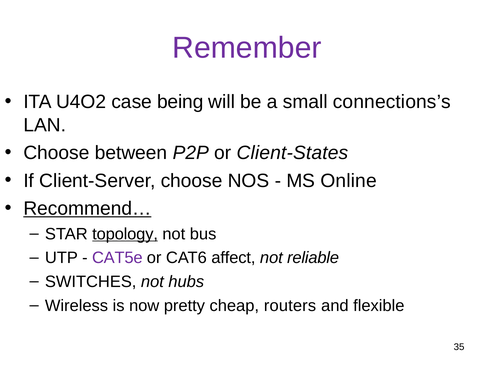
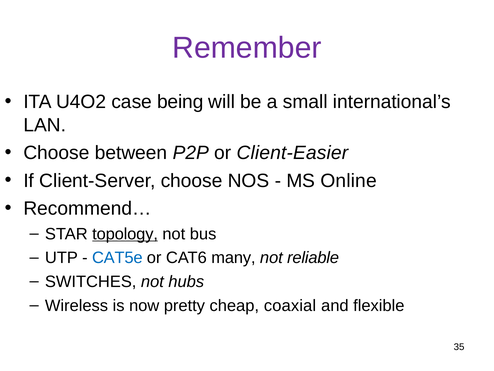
connections’s: connections’s -> international’s (392, 102)
Client-States: Client-States -> Client-Easier (292, 153)
Recommend… underline: present -> none (87, 208)
CAT5e colour: purple -> blue (117, 257)
affect: affect -> many (233, 257)
routers: routers -> coaxial (290, 305)
